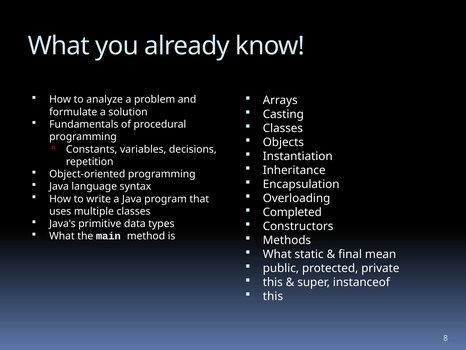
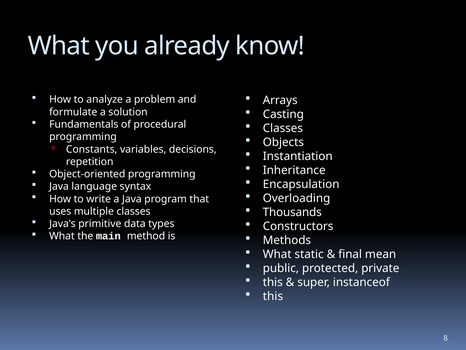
Completed: Completed -> Thousands (292, 212)
